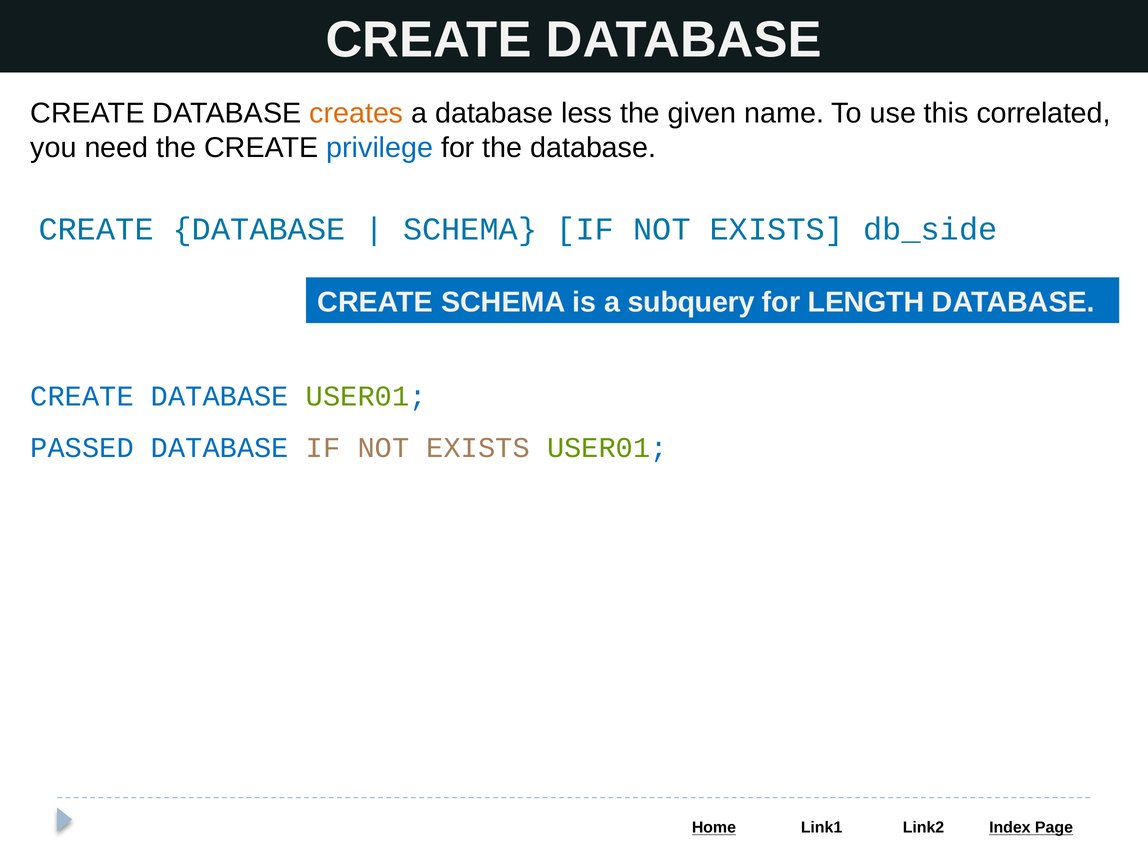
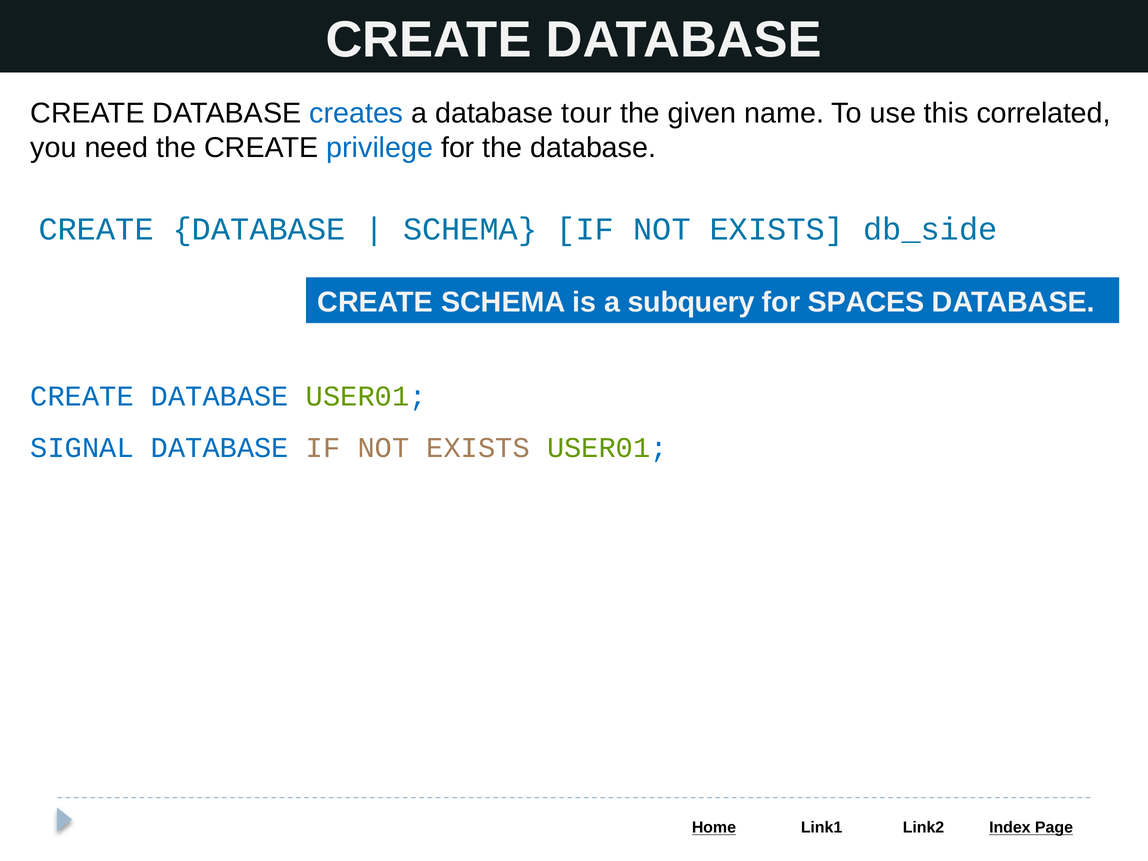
creates colour: orange -> blue (356, 113)
less: less -> tour (586, 113)
LENGTH: LENGTH -> SPACES (866, 302)
PASSED: PASSED -> SIGNAL (82, 448)
